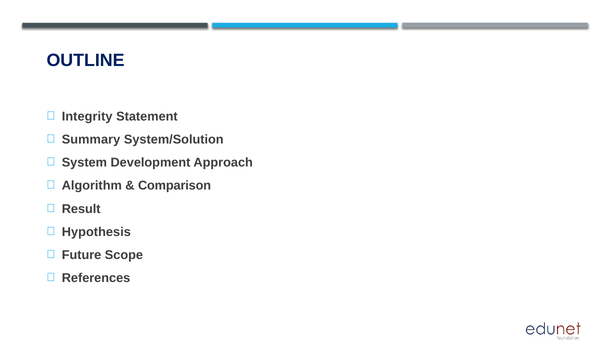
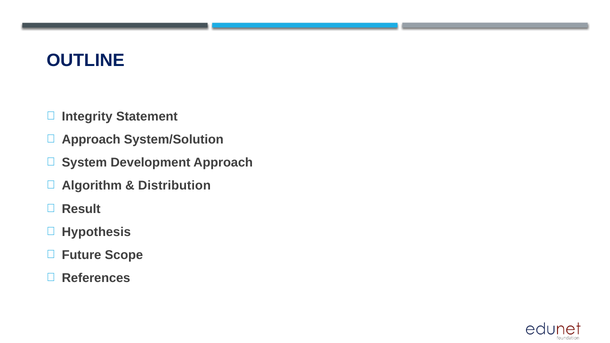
Summary: Summary -> Approach (91, 140)
Comparison: Comparison -> Distribution (174, 186)
